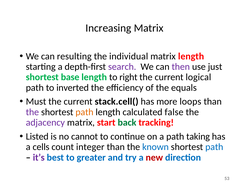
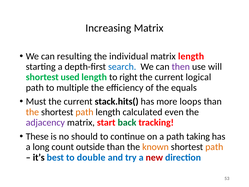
search colour: purple -> blue (122, 67)
just: just -> will (215, 67)
base: base -> used (70, 77)
inverted: inverted -> multiple (73, 88)
stack.cell(: stack.cell( -> stack.hits( (117, 101)
the colour: purple -> orange (32, 112)
false: false -> even (174, 112)
Listed: Listed -> These (37, 136)
cannot: cannot -> should (84, 136)
cells: cells -> long (41, 147)
integer: integer -> outside (90, 147)
known colour: blue -> orange (156, 147)
path colour: blue -> orange (214, 147)
it’s colour: purple -> black (39, 157)
greater: greater -> double (91, 157)
